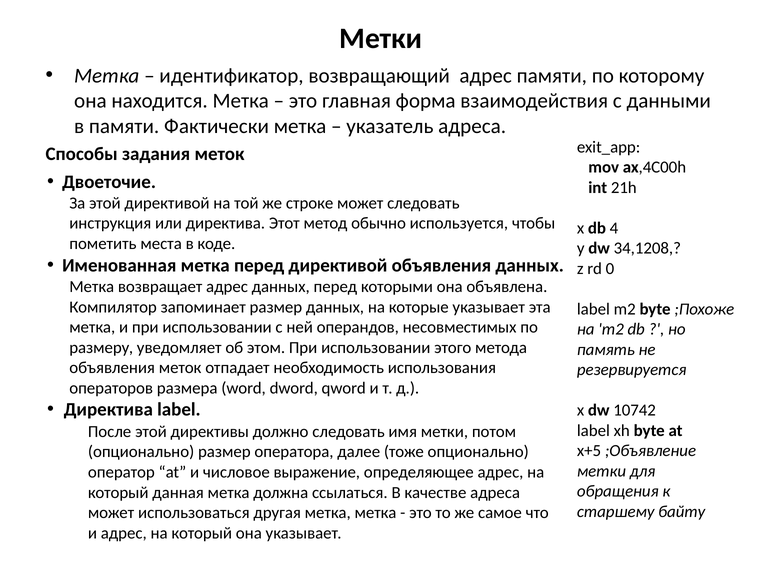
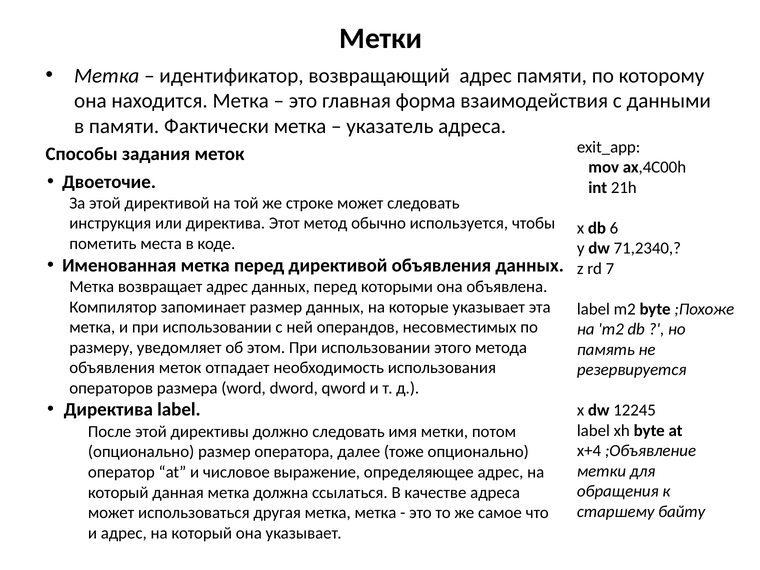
4: 4 -> 6 (614, 228)
34,1208: 34,1208 -> 71,2340 (647, 248)
0: 0 -> 7 (610, 269)
10742: 10742 -> 12245 (635, 410)
x+5: x+5 -> x+4 (589, 451)
